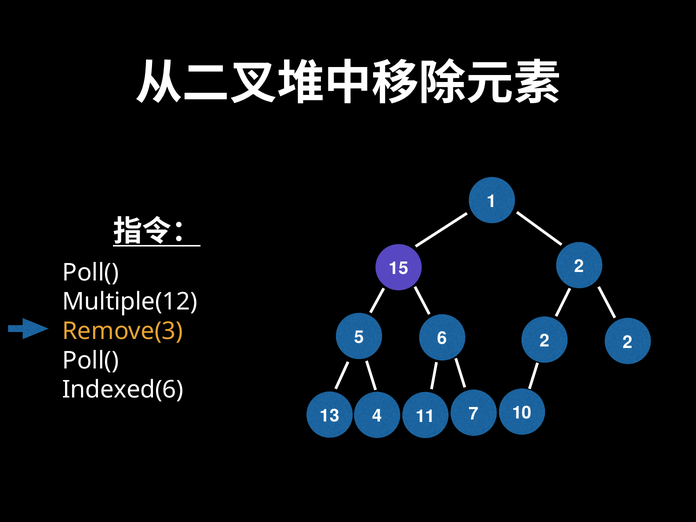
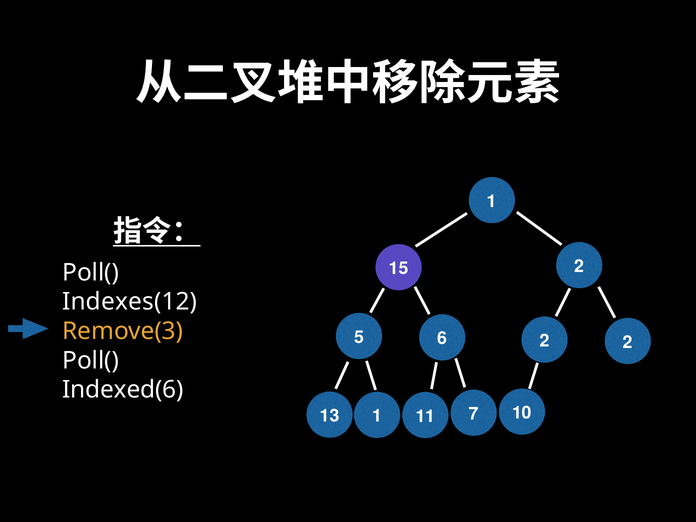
Multiple(12: Multiple(12 -> Indexes(12 (130, 302)
13 4: 4 -> 1 (377, 416)
